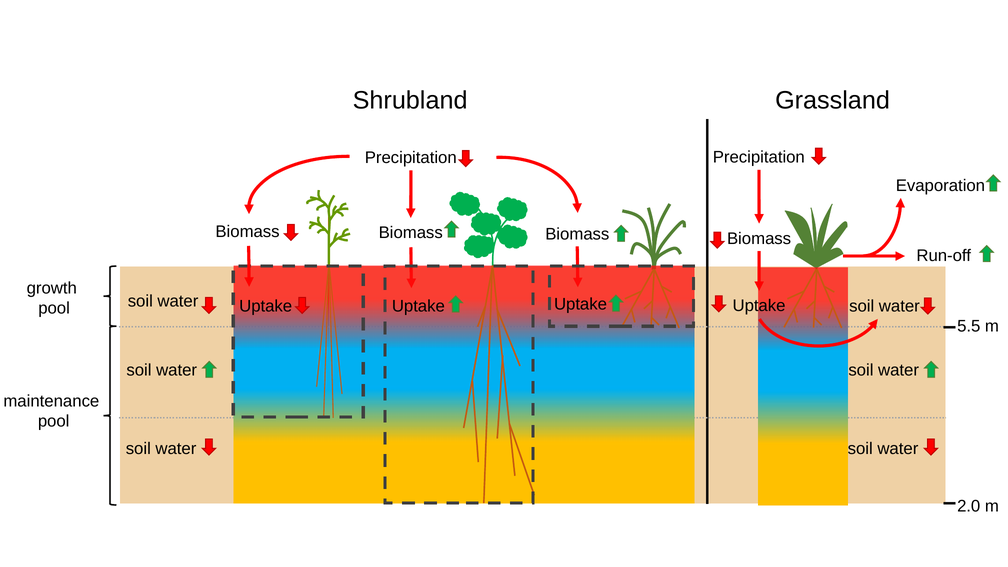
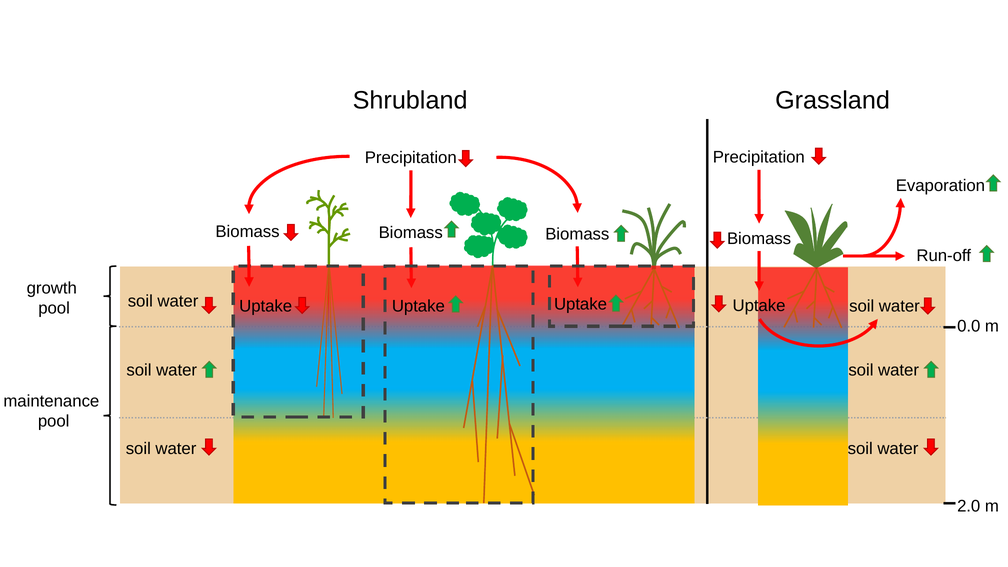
5.5: 5.5 -> 0.0 (969, 326)
